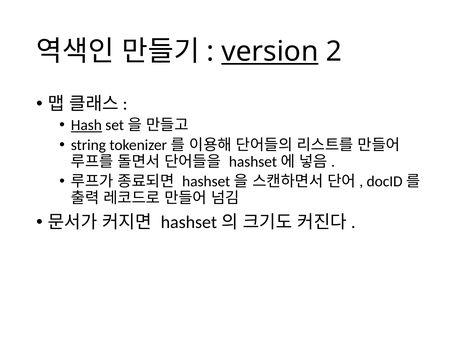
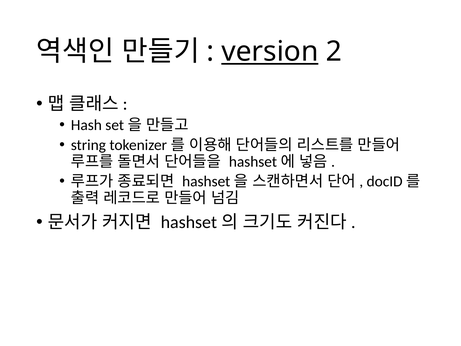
Hash underline: present -> none (86, 125)
